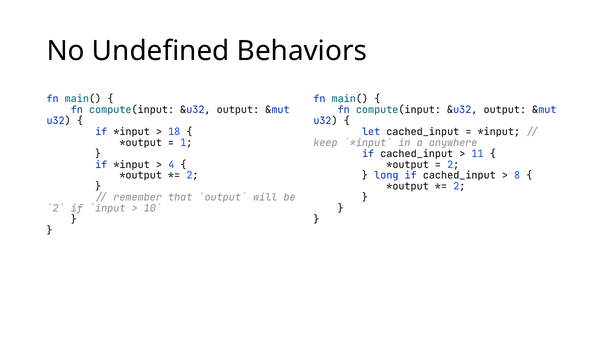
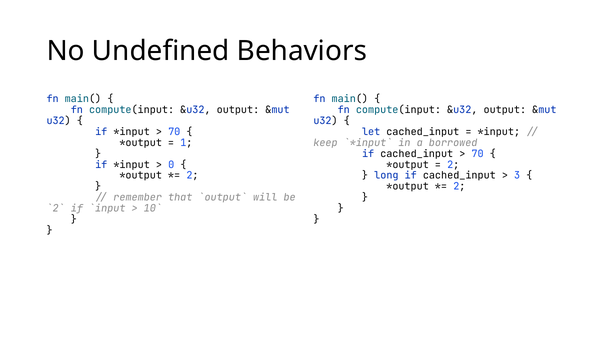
18: 18 -> 70 (174, 132)
anywhere: anywhere -> borrowed (453, 143)
11: 11 -> 70 (478, 154)
4: 4 -> 0 (171, 165)
8: 8 -> 3 (517, 176)
